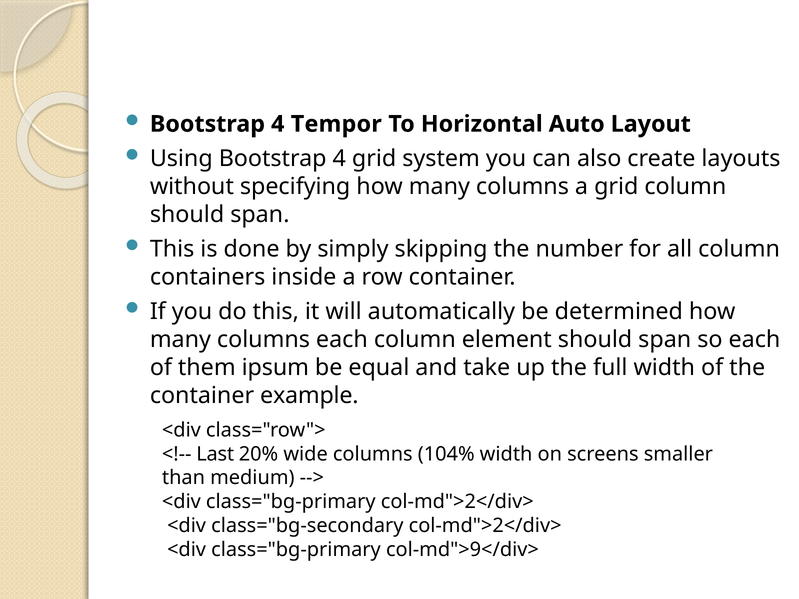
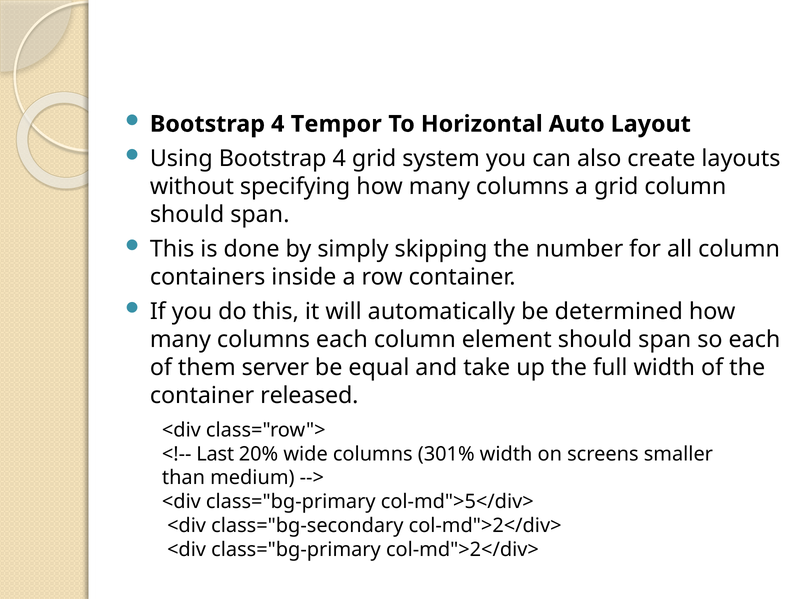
ipsum: ipsum -> server (275, 368)
example: example -> released (309, 396)
104%: 104% -> 301% (446, 454)
class="bg-primary col-md">2</div>: col-md">2</div> -> col-md">5</div> (457, 502)
class="bg-primary col-md">9</div>: col-md">9</div> -> col-md">2</div> (462, 550)
